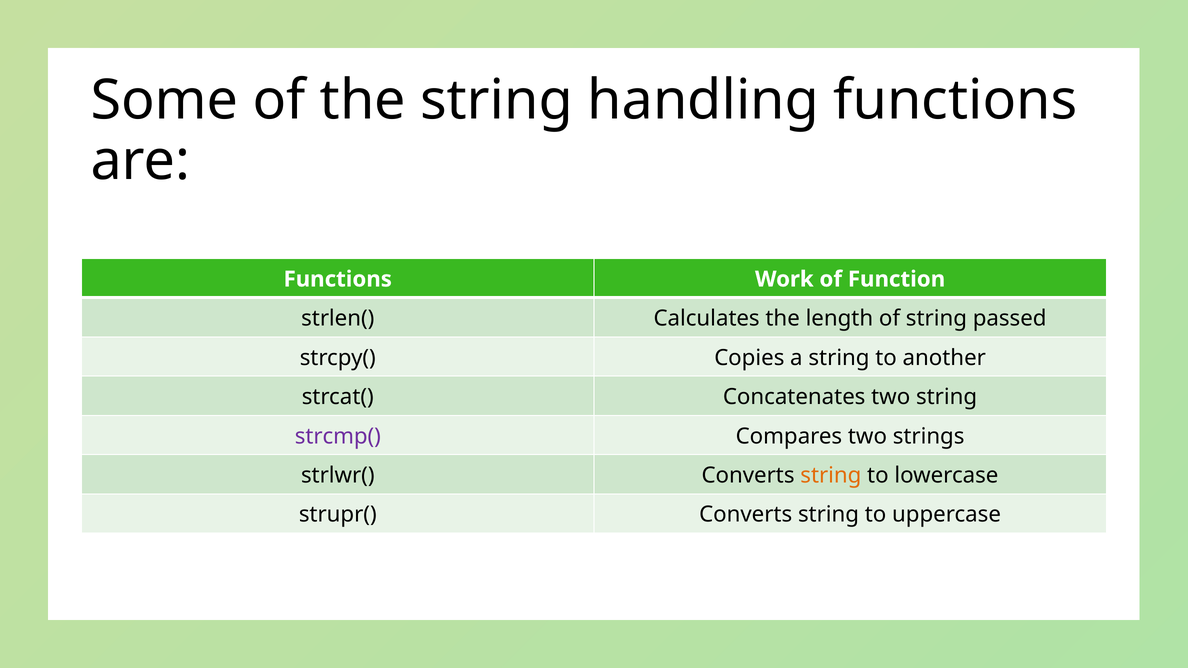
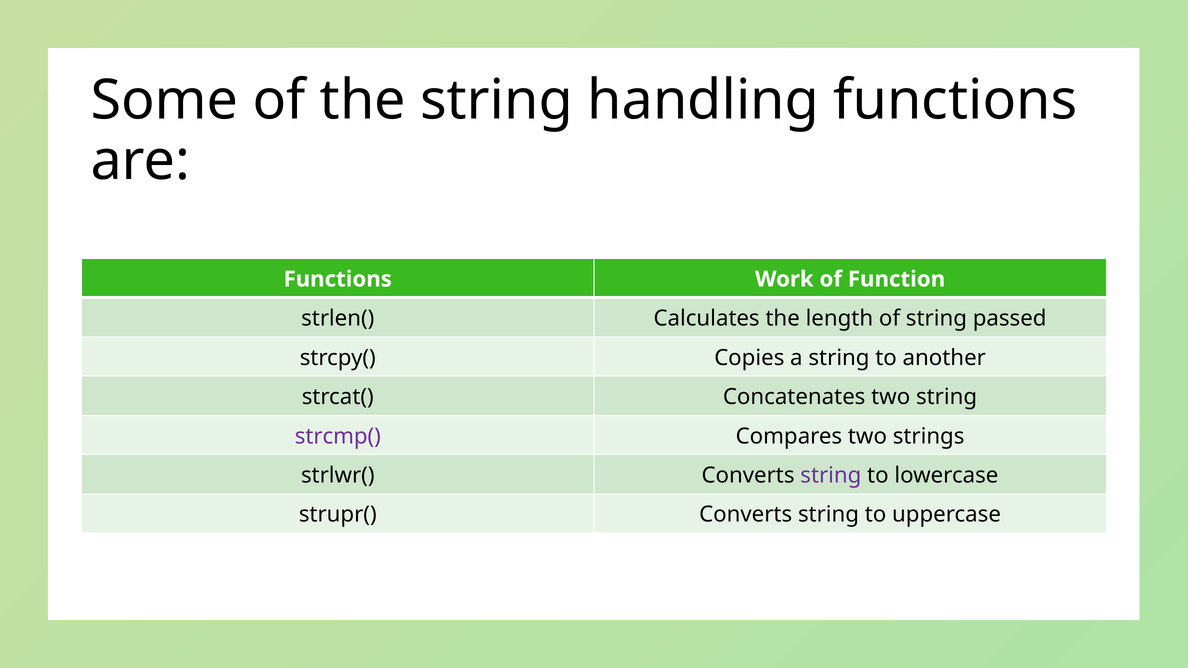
string colour: orange -> purple (831, 476)
